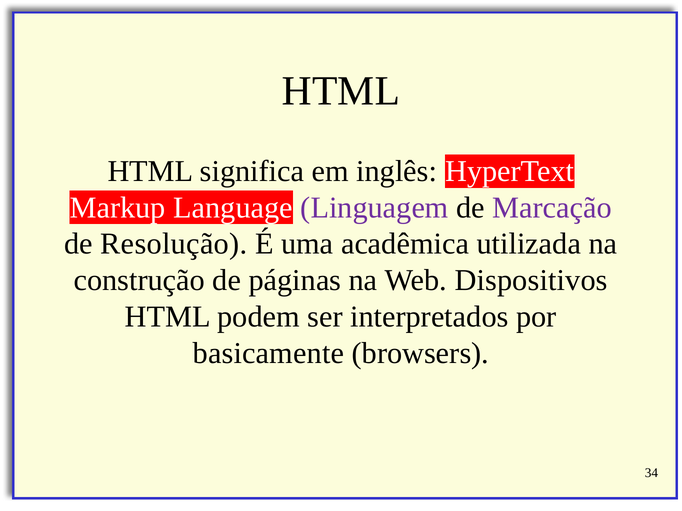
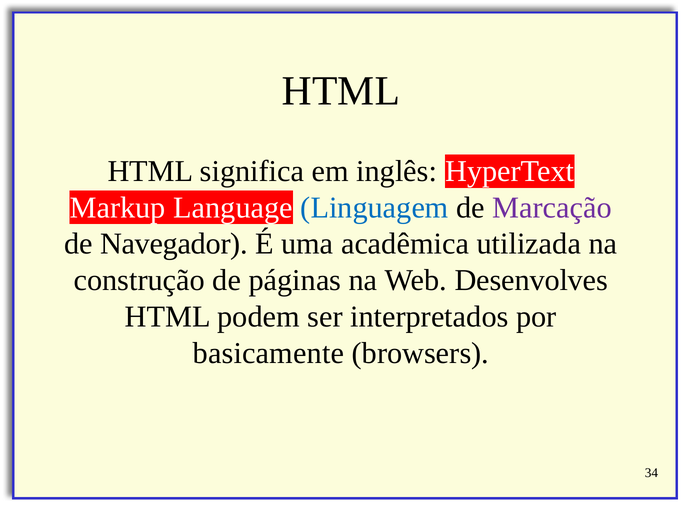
Linguagem colour: purple -> blue (374, 208)
Resolução: Resolução -> Navegador (174, 244)
Dispositivos: Dispositivos -> Desenvolves (531, 281)
